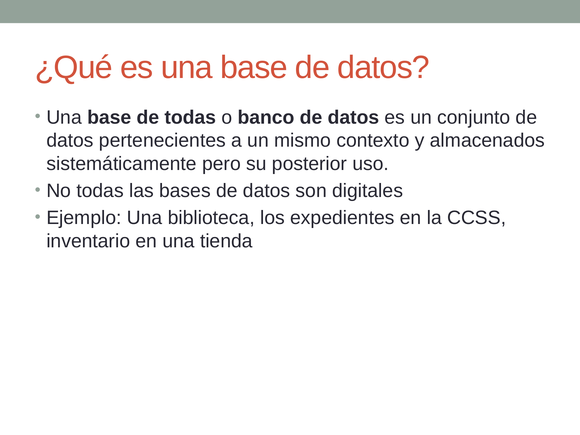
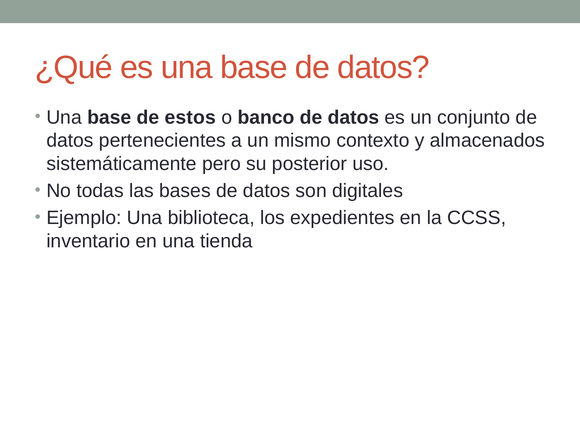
de todas: todas -> estos (190, 117)
